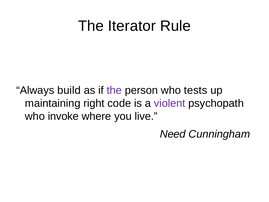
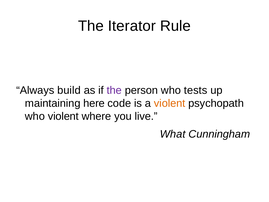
right: right -> here (94, 103)
violent colour: purple -> orange (170, 103)
who invoke: invoke -> violent (63, 116)
Need: Need -> What (173, 134)
